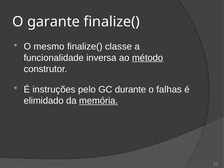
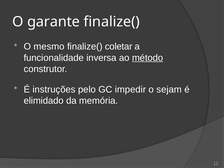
classe: classe -> coletar (119, 47)
durante: durante -> impedir (130, 90)
falhas: falhas -> sejam (169, 90)
memória underline: present -> none (99, 101)
